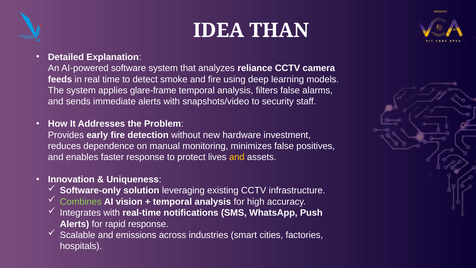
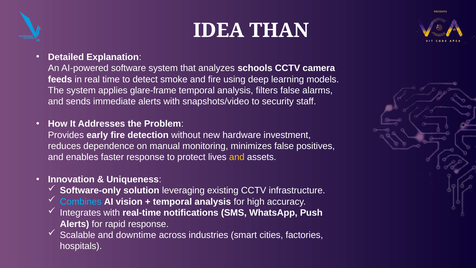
reliance: reliance -> schools (255, 68)
Combines colour: light green -> light blue (81, 202)
emissions: emissions -> downtime (136, 235)
